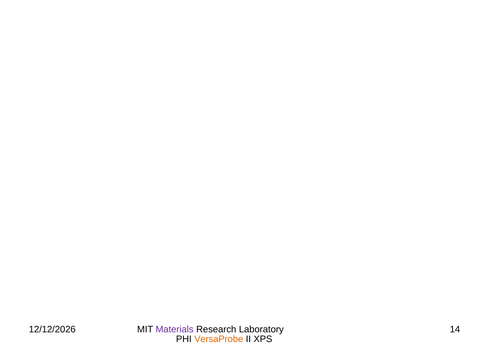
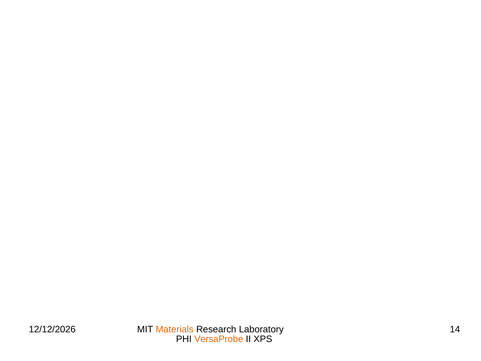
Materials colour: purple -> orange (175, 329)
